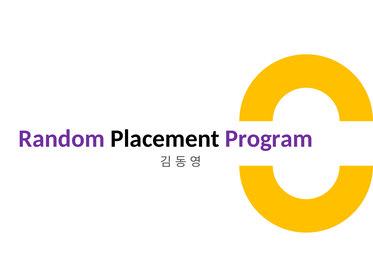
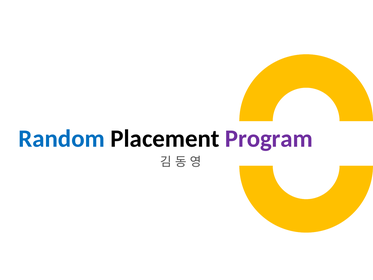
Random colour: purple -> blue (62, 139)
